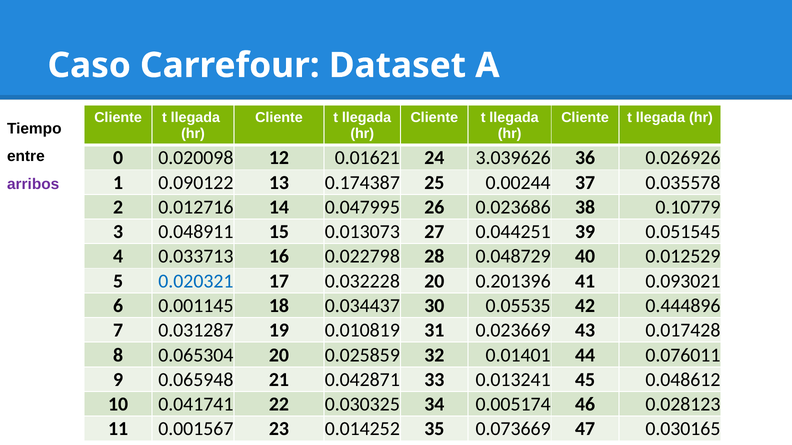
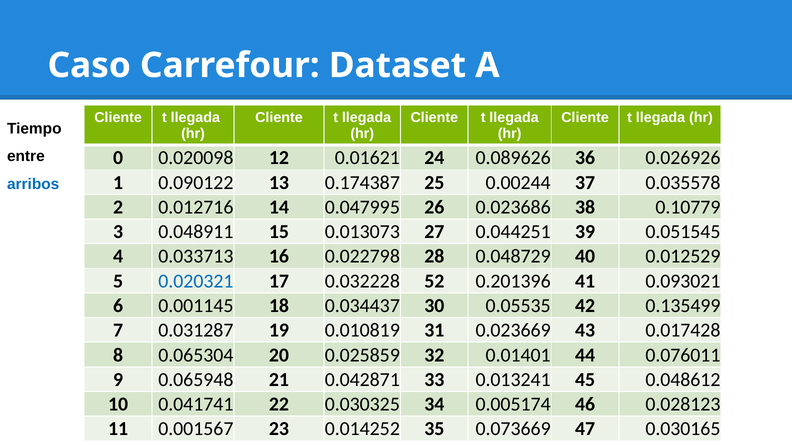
3.039626: 3.039626 -> 0.089626 (513, 158)
arribos colour: purple -> blue (33, 184)
0.032228 20: 20 -> 52 (434, 281)
0.444896: 0.444896 -> 0.135499 (683, 306)
